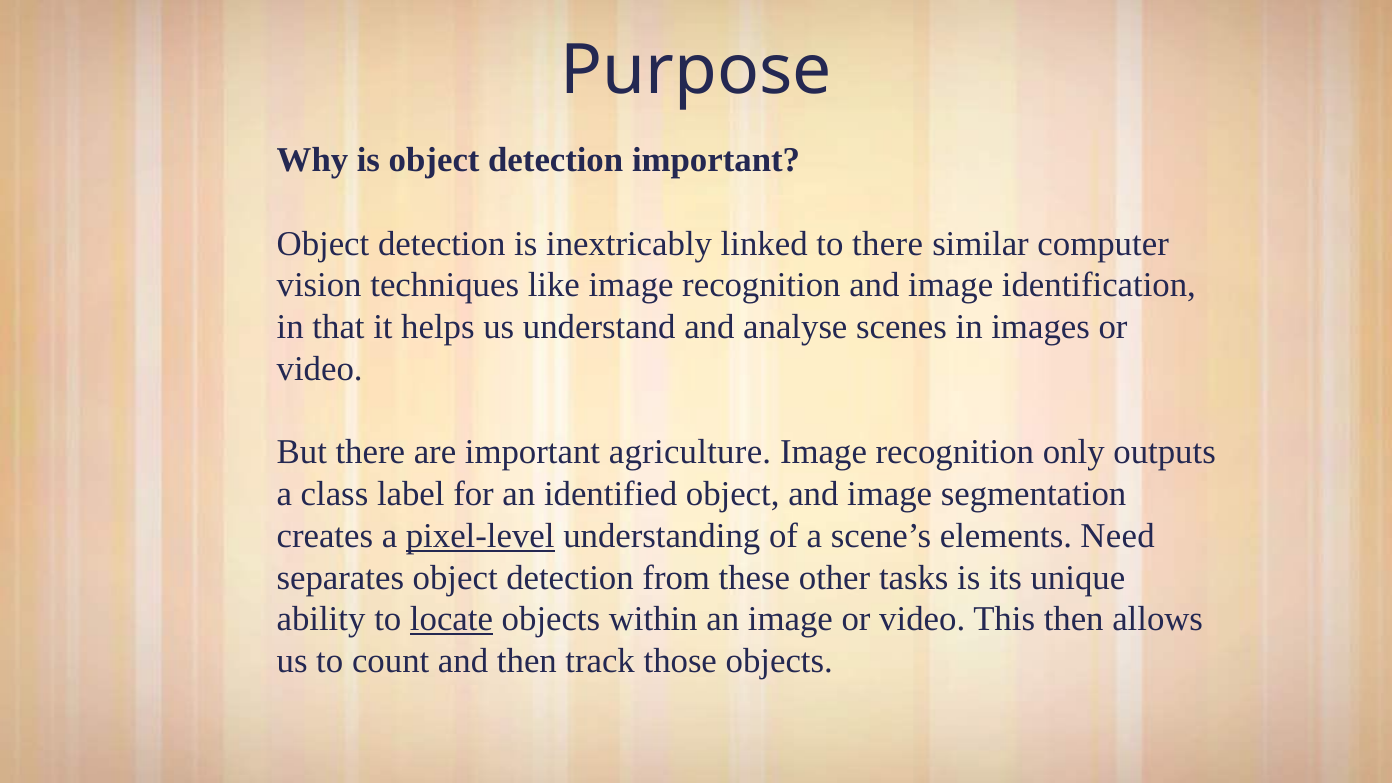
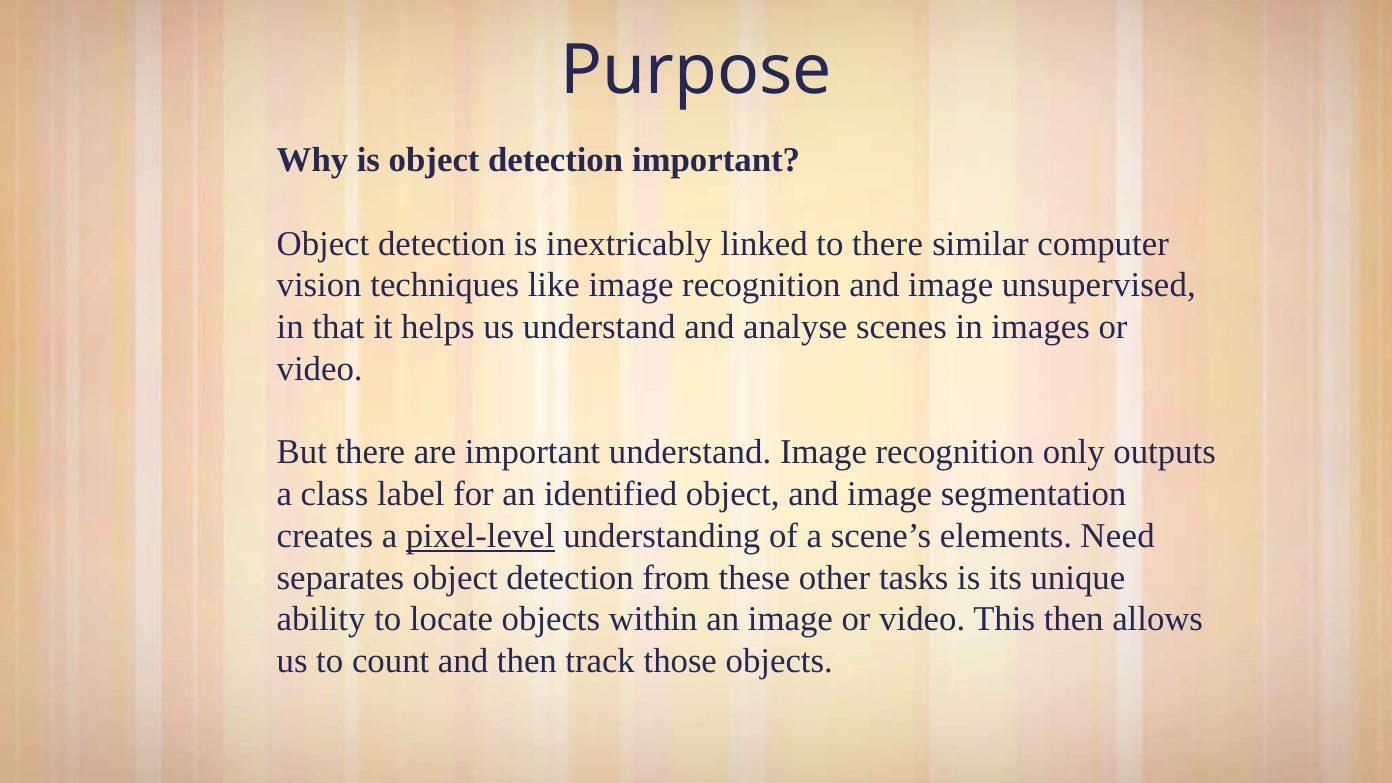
identification: identification -> unsupervised (1099, 285)
important agriculture: agriculture -> understand (690, 452)
locate underline: present -> none (451, 619)
